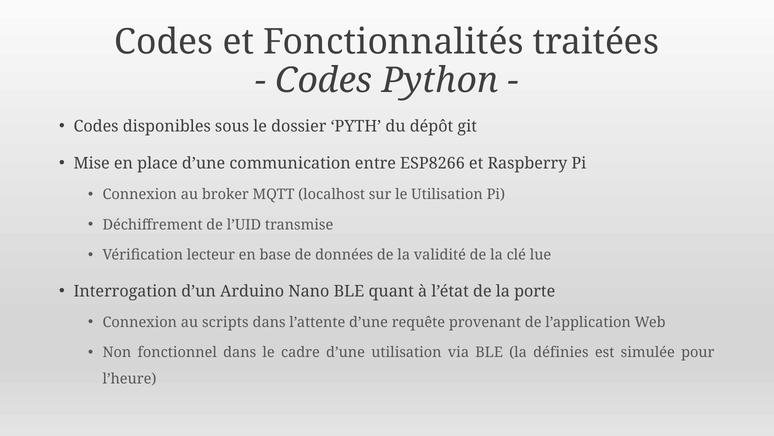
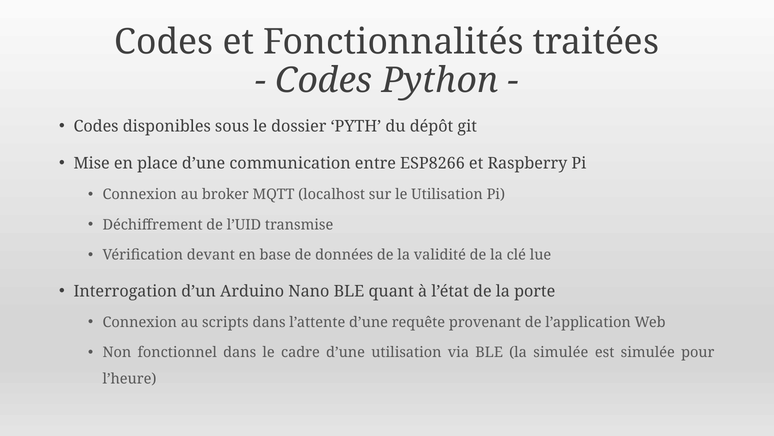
lecteur: lecteur -> devant (211, 255)
la définies: définies -> simulée (561, 352)
